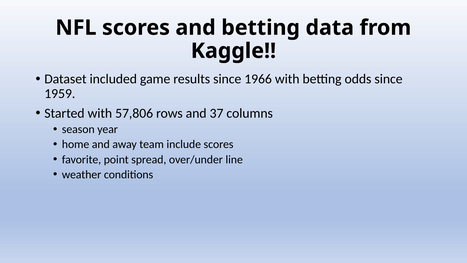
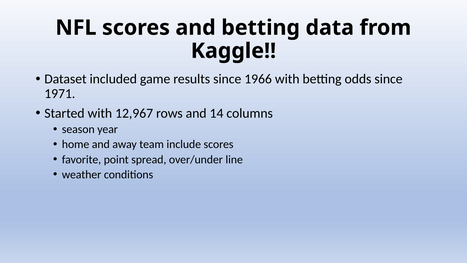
1959: 1959 -> 1971 (60, 94)
57,806: 57,806 -> 12,967 (134, 113)
37: 37 -> 14 (217, 113)
